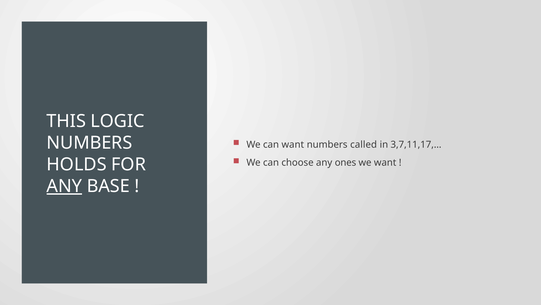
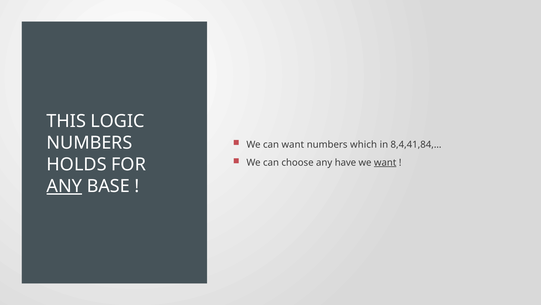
called: called -> which (364, 144)
3,7,11,17,…: 3,7,11,17,… -> 8,4,41,84,… (416, 144)
ones: ones -> have (345, 162)
want underline: none -> present (385, 162)
